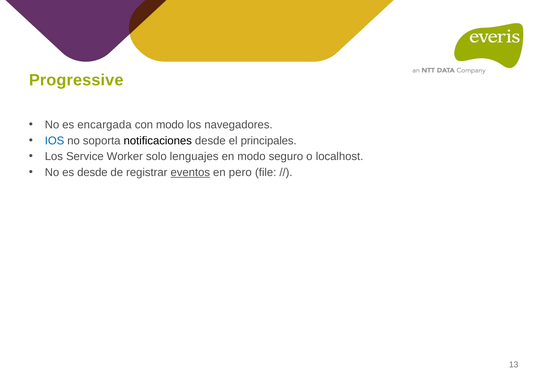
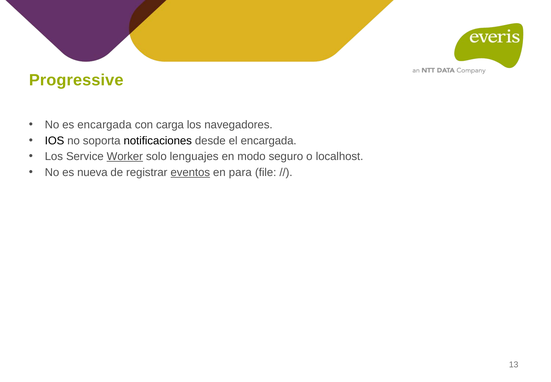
con modo: modo -> carga (170, 125)
IOS colour: blue -> black (55, 141)
el principales: principales -> encargada (269, 141)
Worker underline: none -> present (125, 156)
es desde: desde -> nueva (92, 172)
pero: pero -> para (240, 172)
